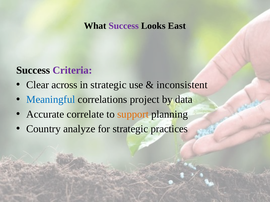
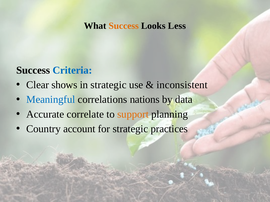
Success colour: purple -> orange (124, 26)
East: East -> Less (177, 26)
Criteria colour: purple -> blue (72, 70)
across: across -> shows (64, 85)
project: project -> nations (145, 100)
analyze: analyze -> account (79, 129)
